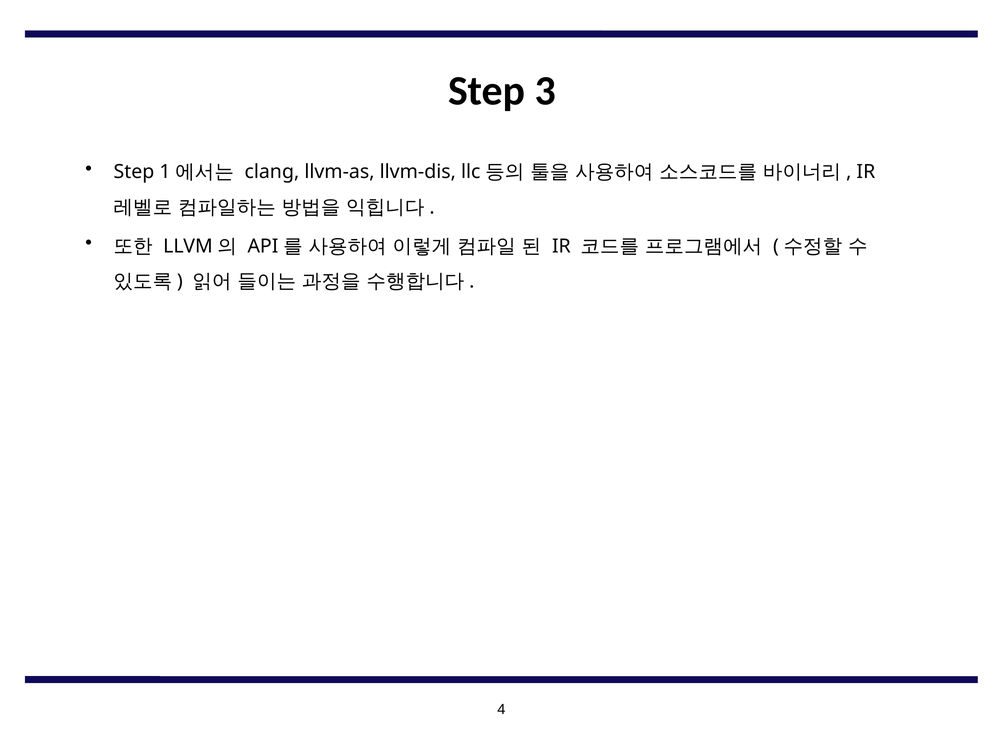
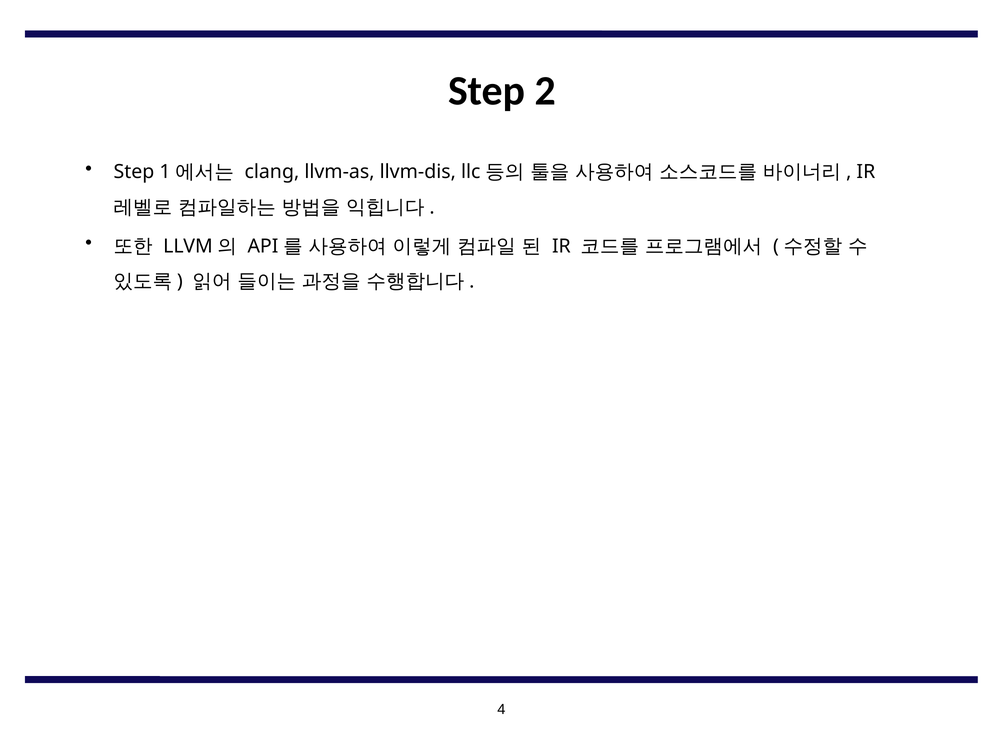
3: 3 -> 2 (545, 91)
